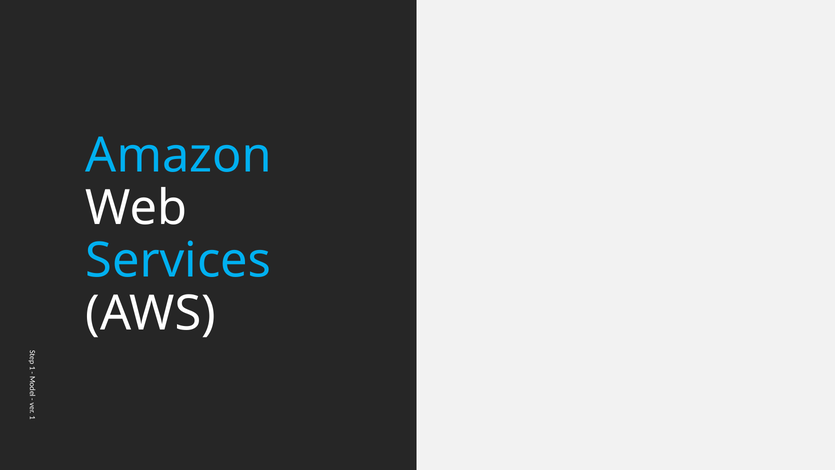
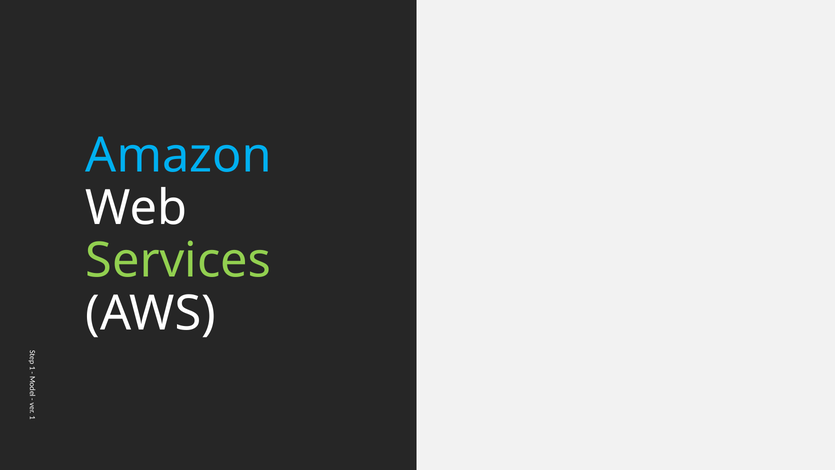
Services colour: light blue -> light green (178, 261)
